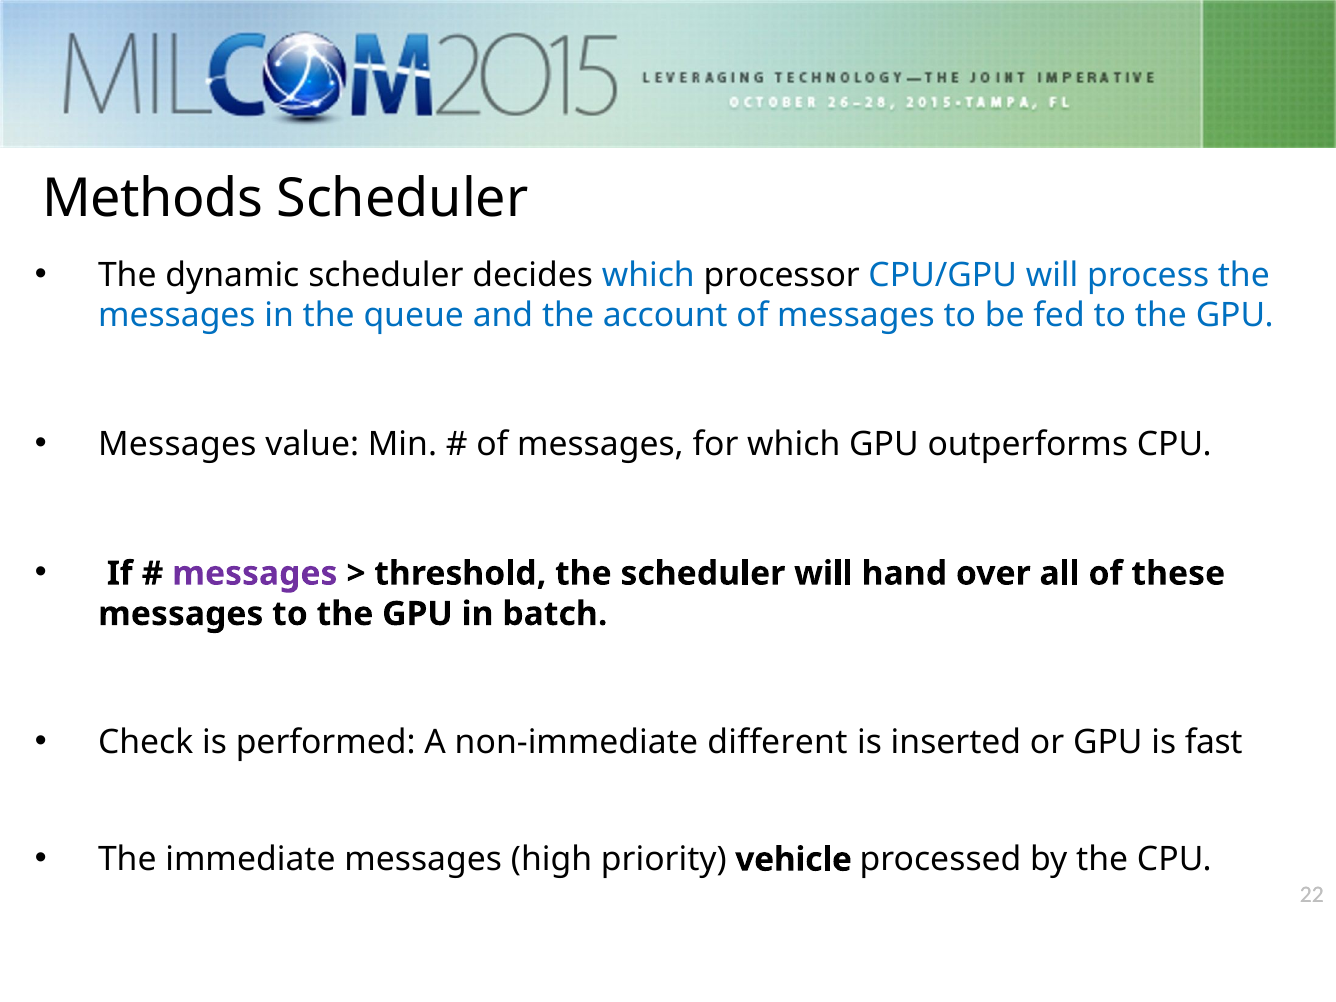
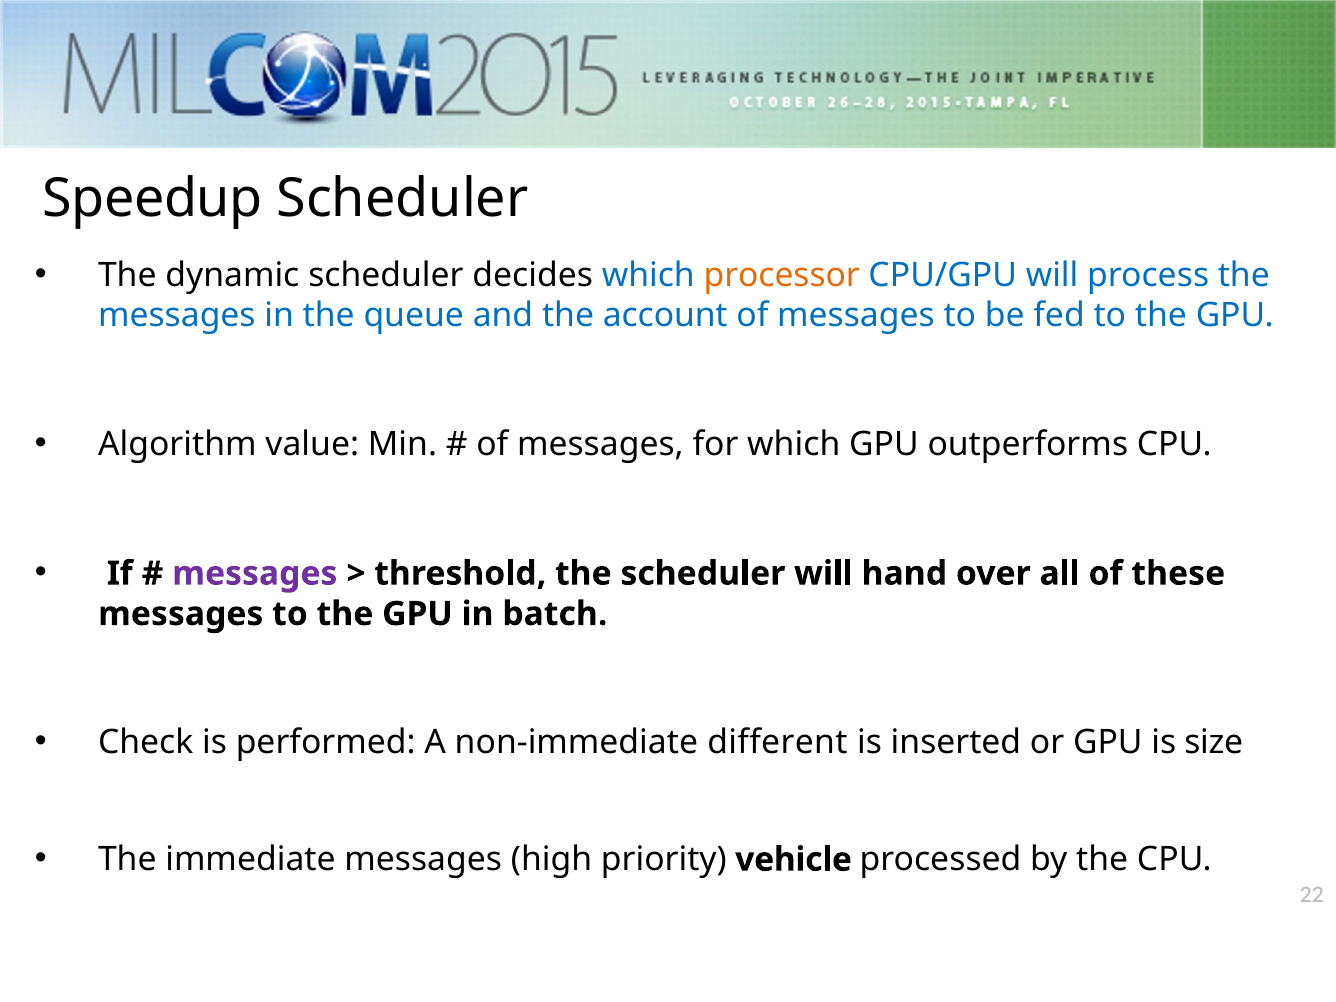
Methods: Methods -> Speedup (152, 199)
processor colour: black -> orange (782, 275)
Messages: Messages -> Algorithm (177, 445)
fast: fast -> size (1214, 743)
